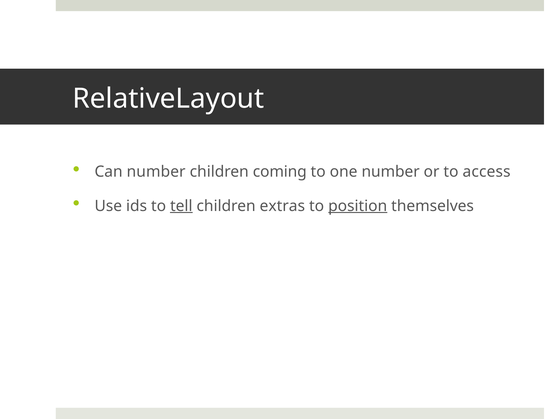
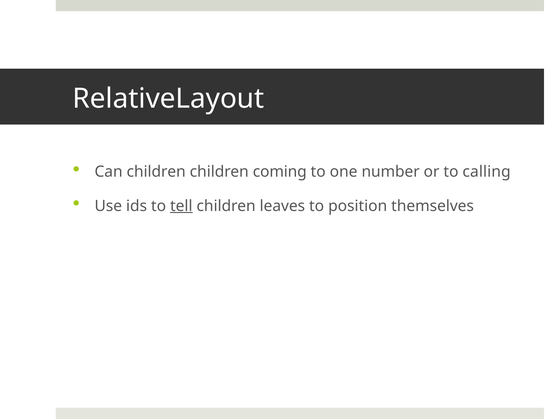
Can number: number -> children (156, 172)
access: access -> calling (487, 172)
extras: extras -> leaves (282, 206)
position underline: present -> none (358, 206)
